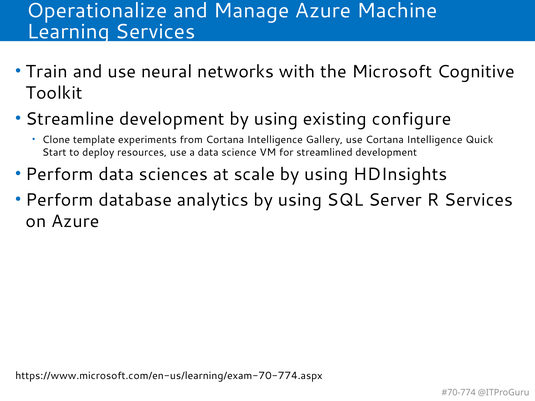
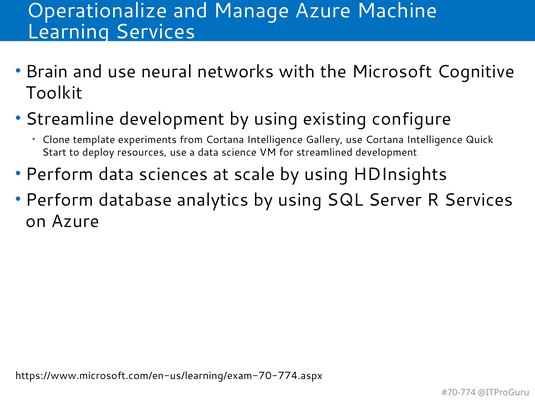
Train: Train -> Brain (47, 72)
